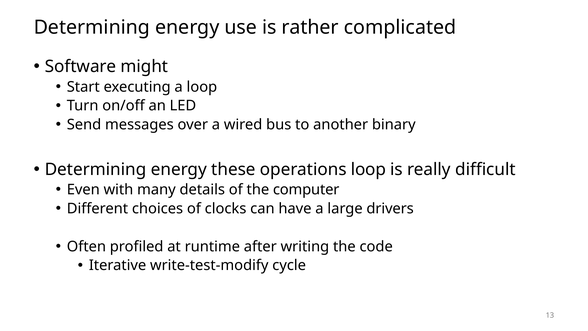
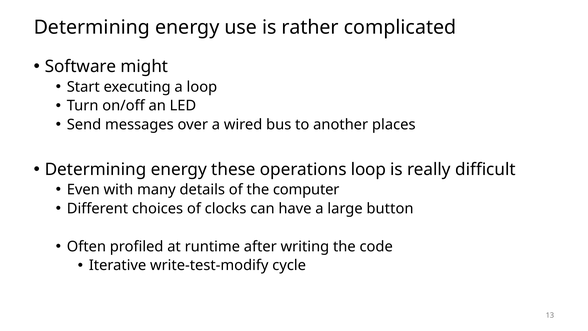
binary: binary -> places (394, 125)
drivers: drivers -> button (390, 208)
